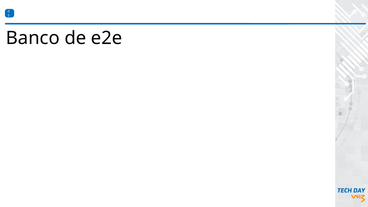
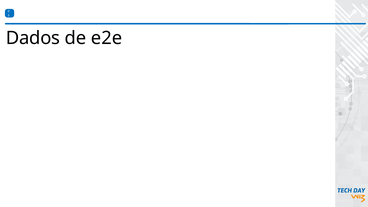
Banco: Banco -> Dados (33, 38)
